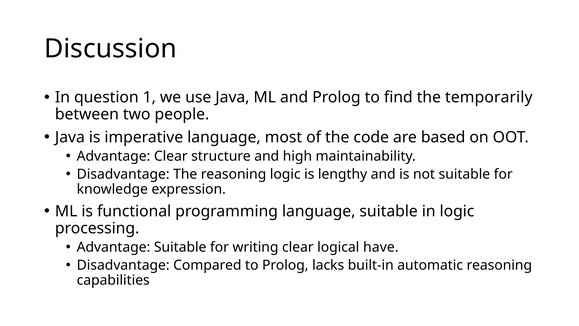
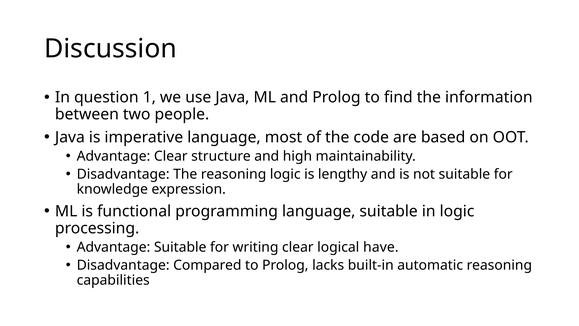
temporarily: temporarily -> information (489, 97)
